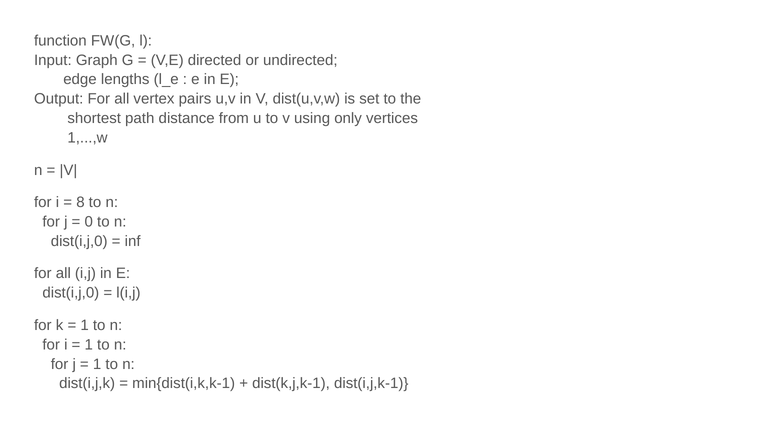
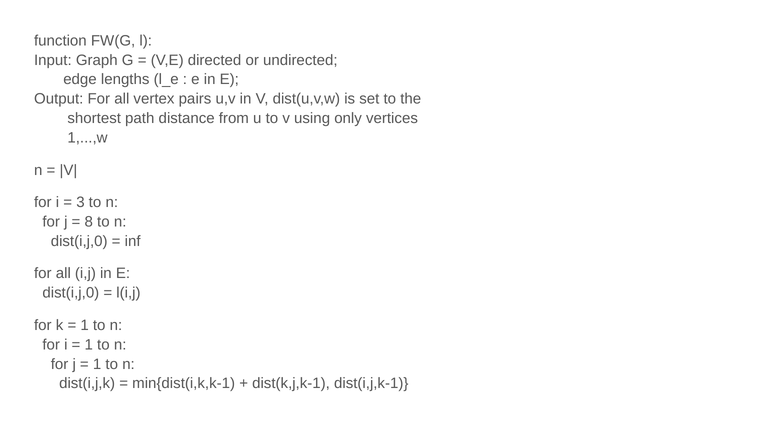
8: 8 -> 3 (80, 202)
0: 0 -> 8 (89, 222)
